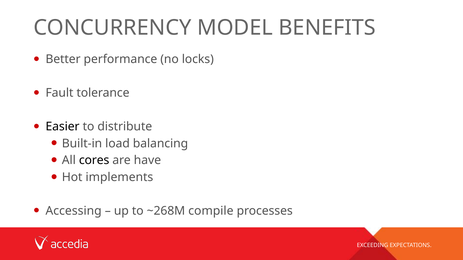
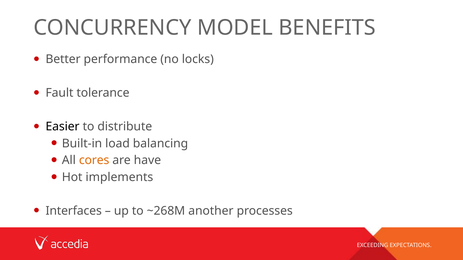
cores colour: black -> orange (94, 161)
Accessing: Accessing -> Interfaces (74, 211)
compile: compile -> another (211, 211)
